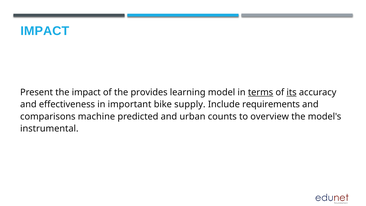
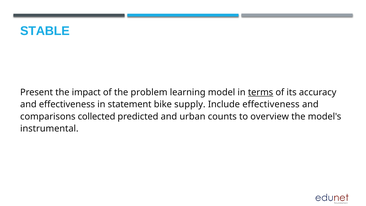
IMPACT: IMPACT -> STABLE (45, 31)
provides: provides -> problem (149, 92)
its underline: present -> none (292, 92)
important: important -> statement (130, 104)
Include requirements: requirements -> effectiveness (271, 104)
machine: machine -> collected (97, 116)
